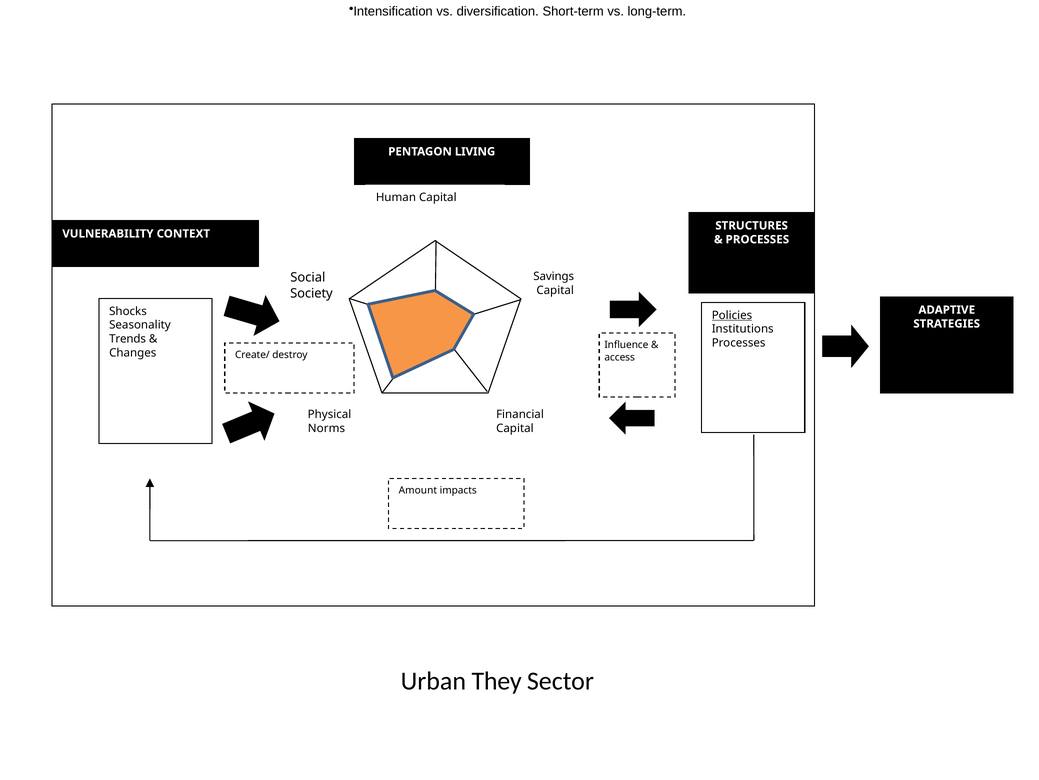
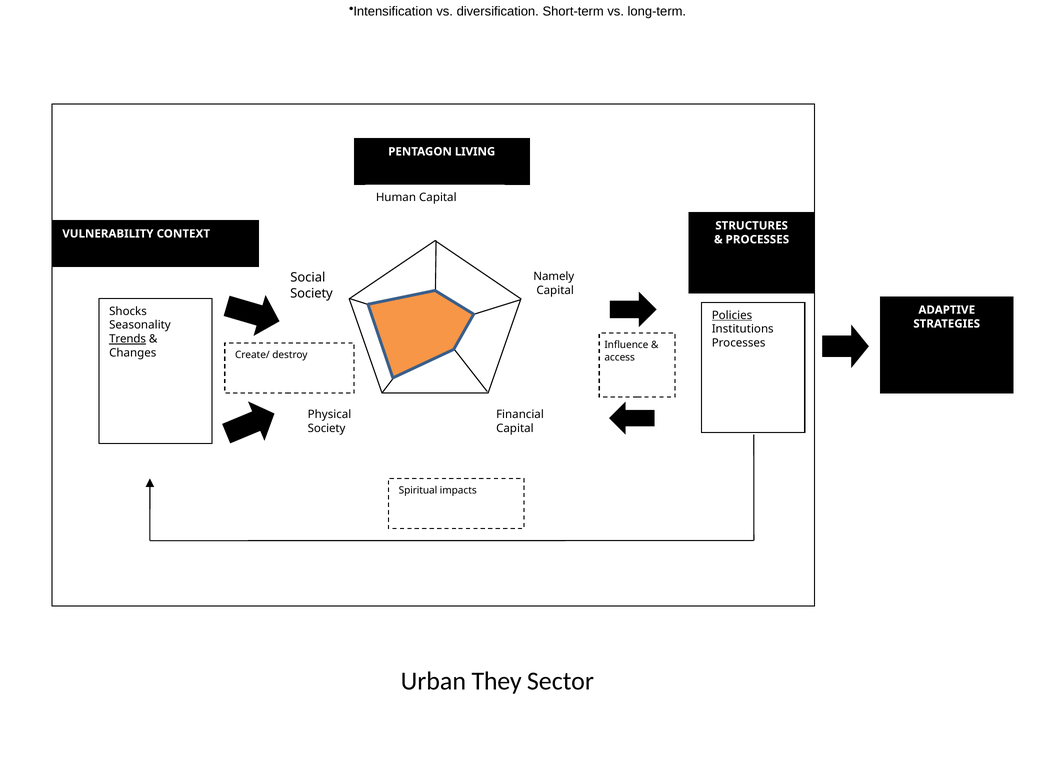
Savings: Savings -> Namely (554, 276)
Trends underline: none -> present (128, 339)
Norms: Norms -> Society (327, 428)
Amount: Amount -> Spiritual (418, 490)
